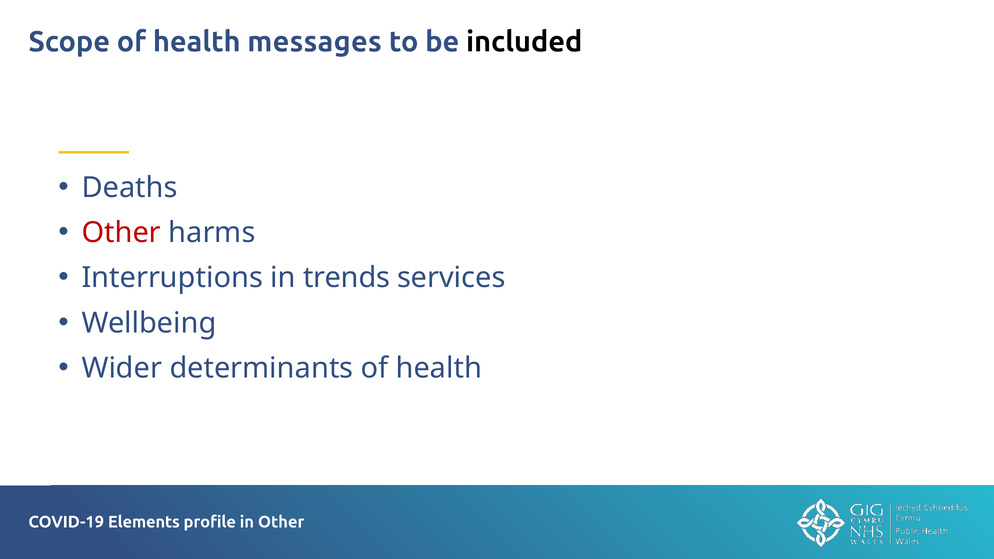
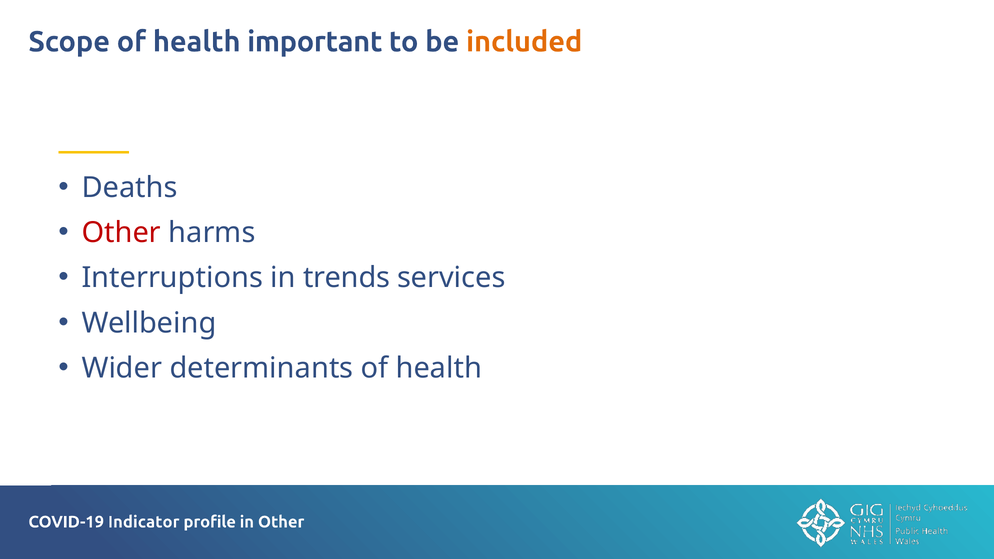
messages: messages -> important (315, 42)
included colour: black -> orange (524, 42)
Elements: Elements -> Indicator (144, 522)
